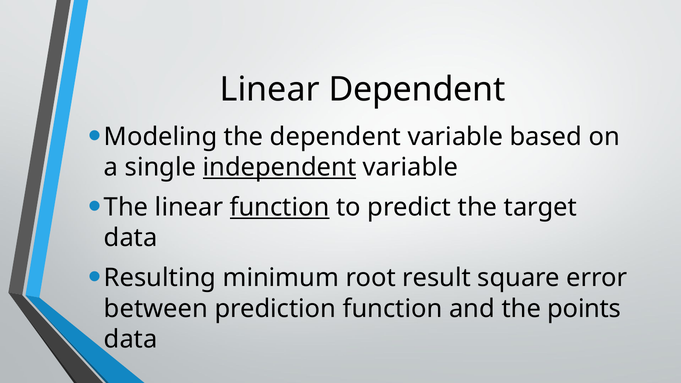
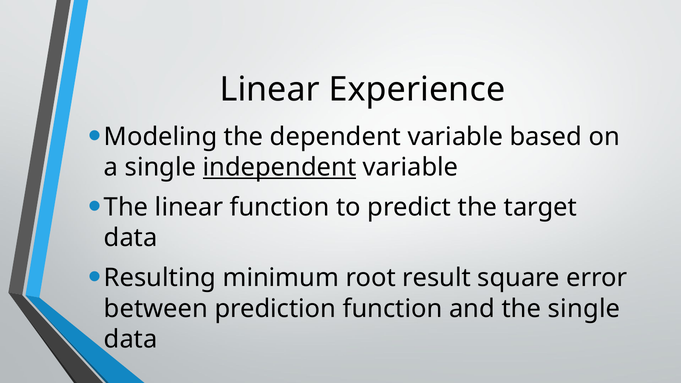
Linear Dependent: Dependent -> Experience (417, 90)
function underline: present -> none (280, 207)
the points: points -> single (584, 309)
